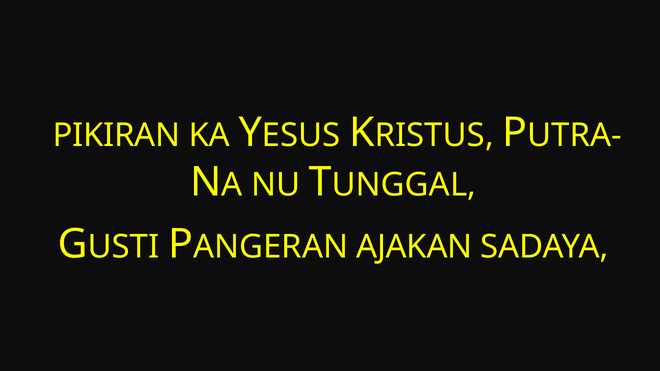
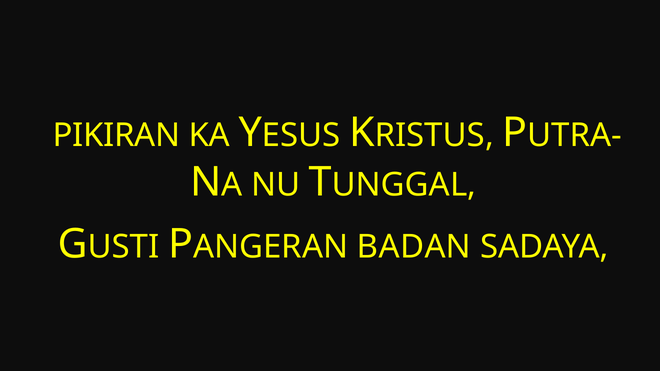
AJAKAN: AJAKAN -> BADAN (414, 247)
